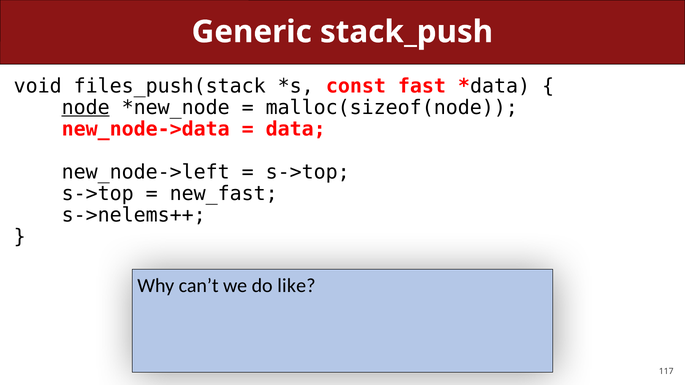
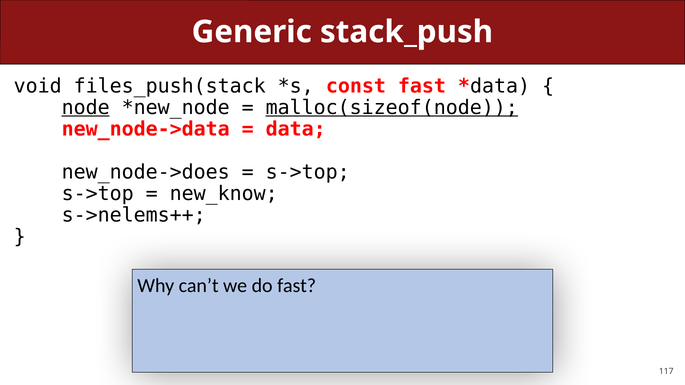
malloc(sizeof(node underline: none -> present (392, 108)
new_node->left: new_node->left -> new_node->does (146, 172)
new_fast: new_fast -> new_know (224, 194)
do like: like -> fast (297, 286)
